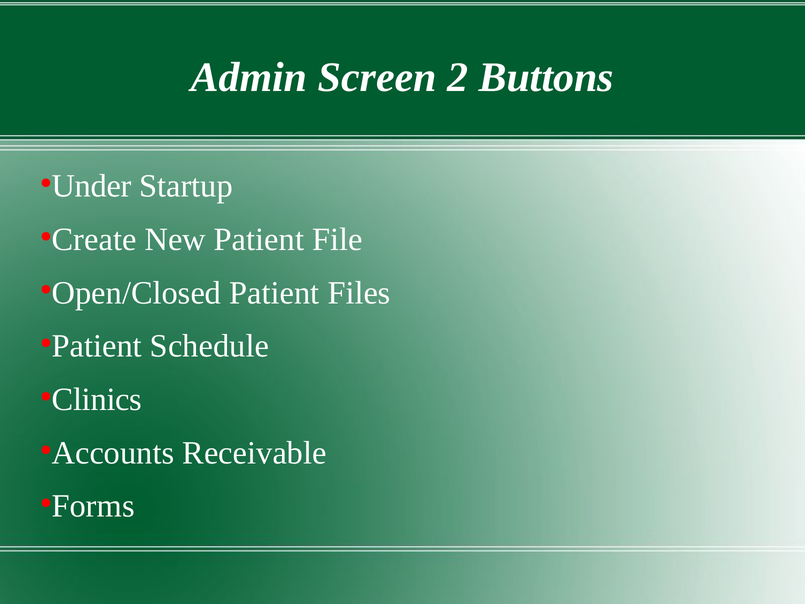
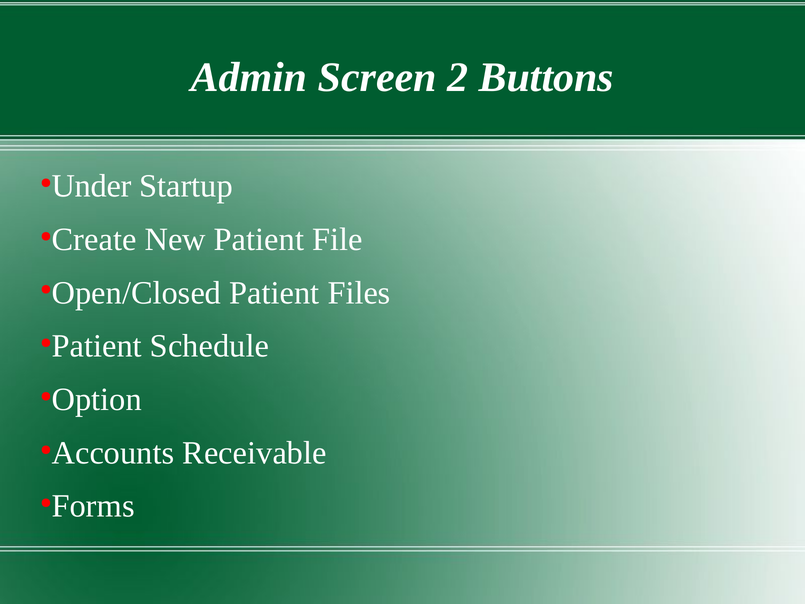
Clinics: Clinics -> Option (97, 399)
